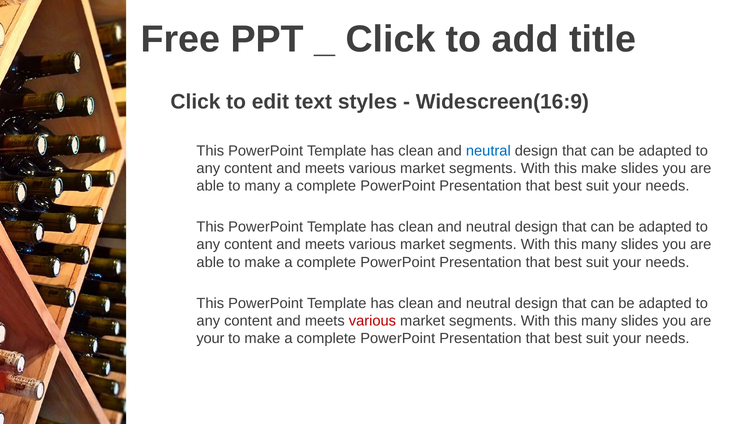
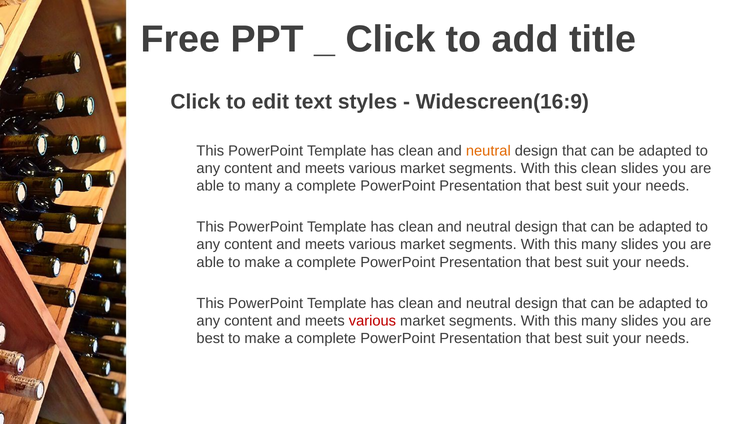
neutral colour: blue -> orange (488, 151)
this make: make -> clean (599, 168)
your: your -> best (210, 338)
